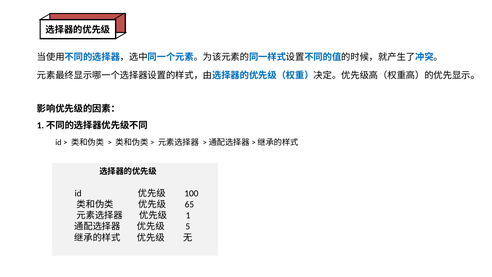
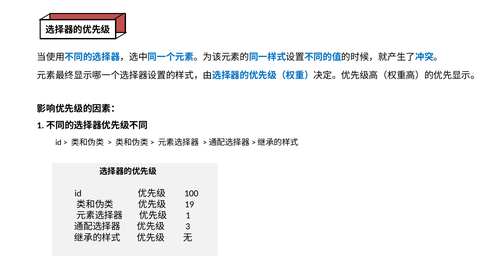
65: 65 -> 19 (189, 204)
5: 5 -> 3 (188, 226)
